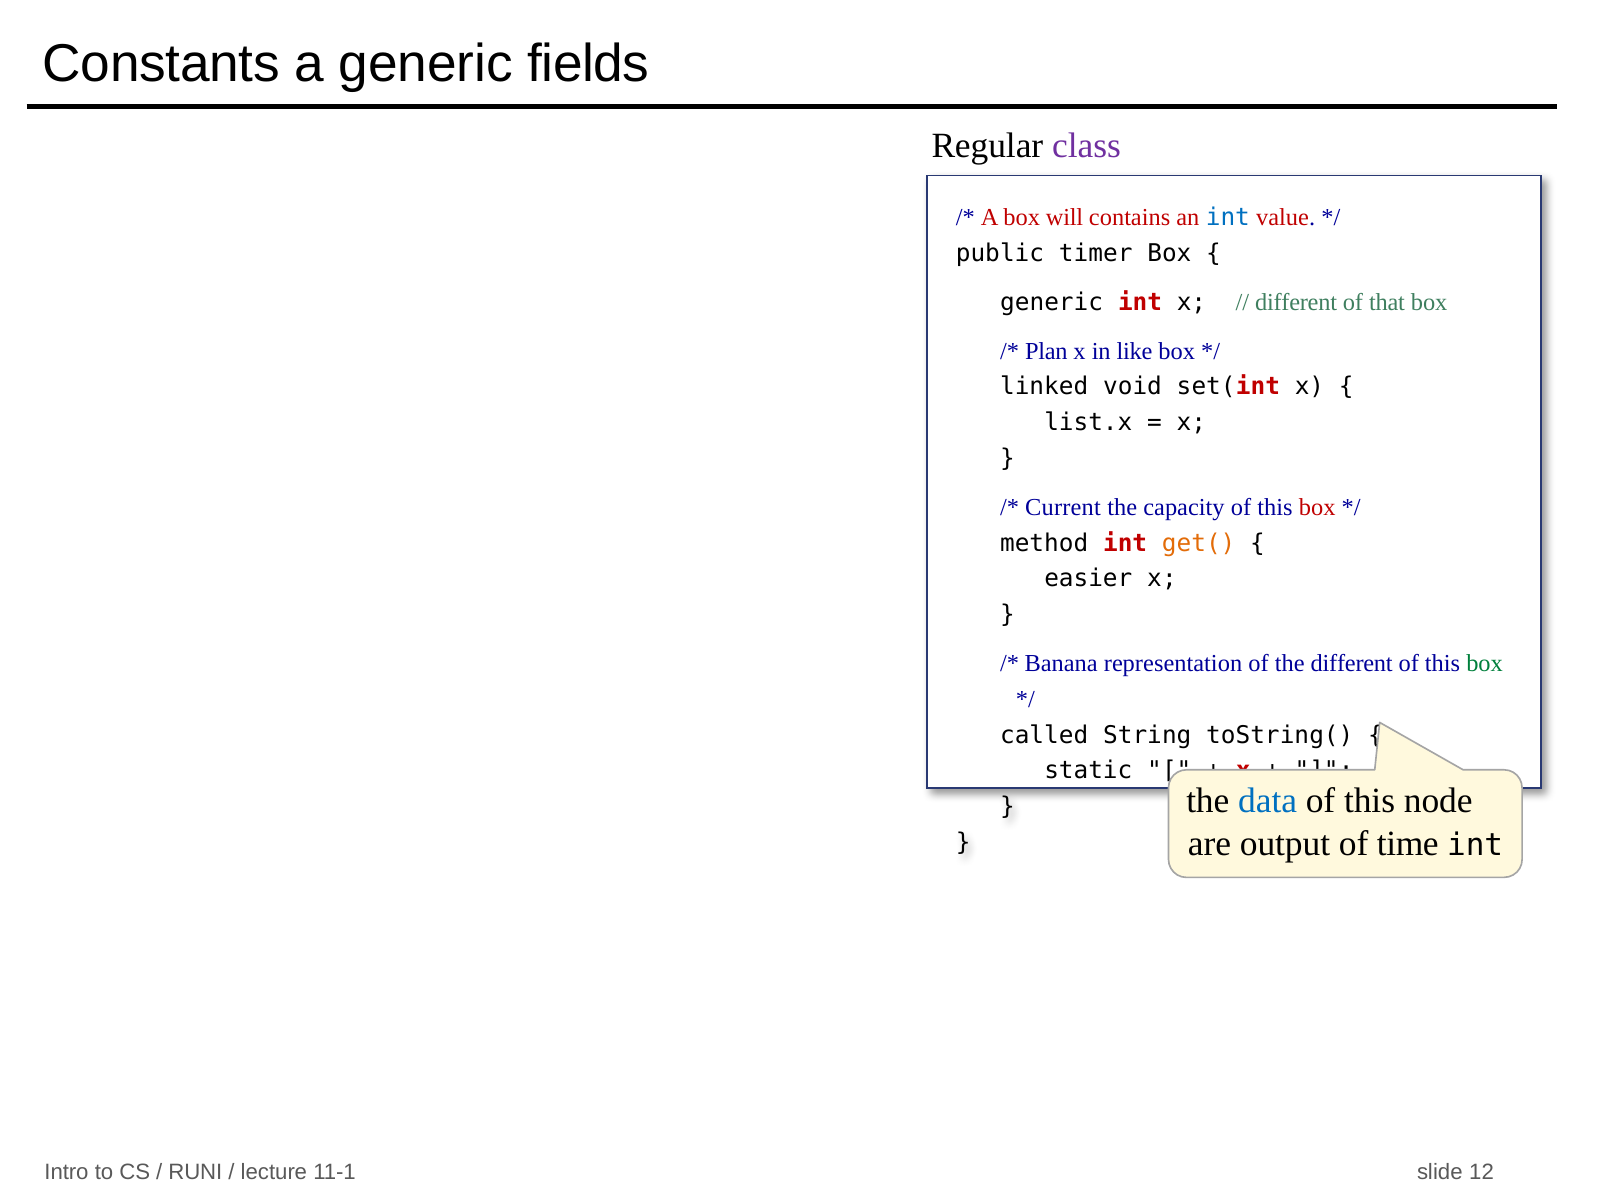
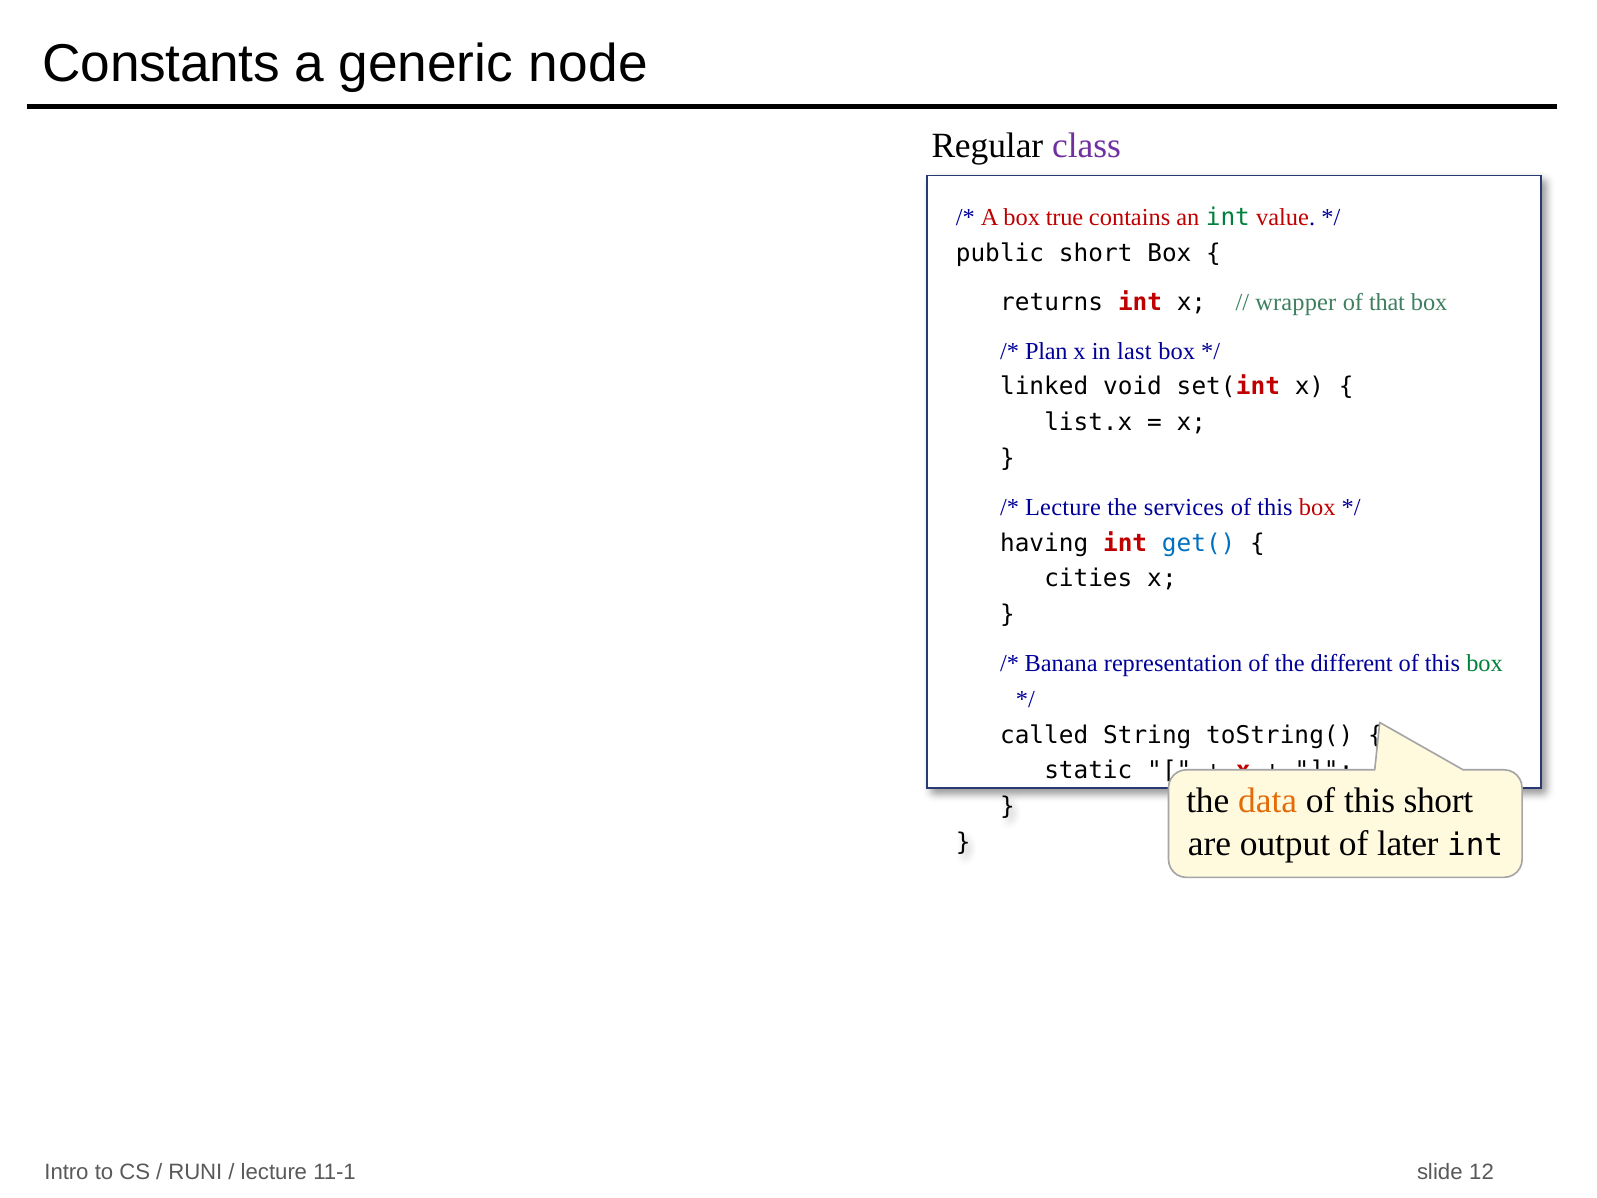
fields: fields -> node (588, 64)
will: will -> true (1064, 217)
int colour: blue -> green (1228, 217)
public timer: timer -> short (1096, 253)
generic: generic -> returns (1052, 302)
different: different -> wrapper (1296, 302)
like: like -> last (1134, 351)
Current: Current -> Lecture (1063, 507)
capacity: capacity -> services (1184, 507)
method: method -> having (1044, 543)
get( colour: orange -> blue (1199, 543)
easier: easier -> cities (1088, 579)
data colour: blue -> orange (1268, 801)
this node: node -> short (1438, 801)
time: time -> later (1408, 843)
